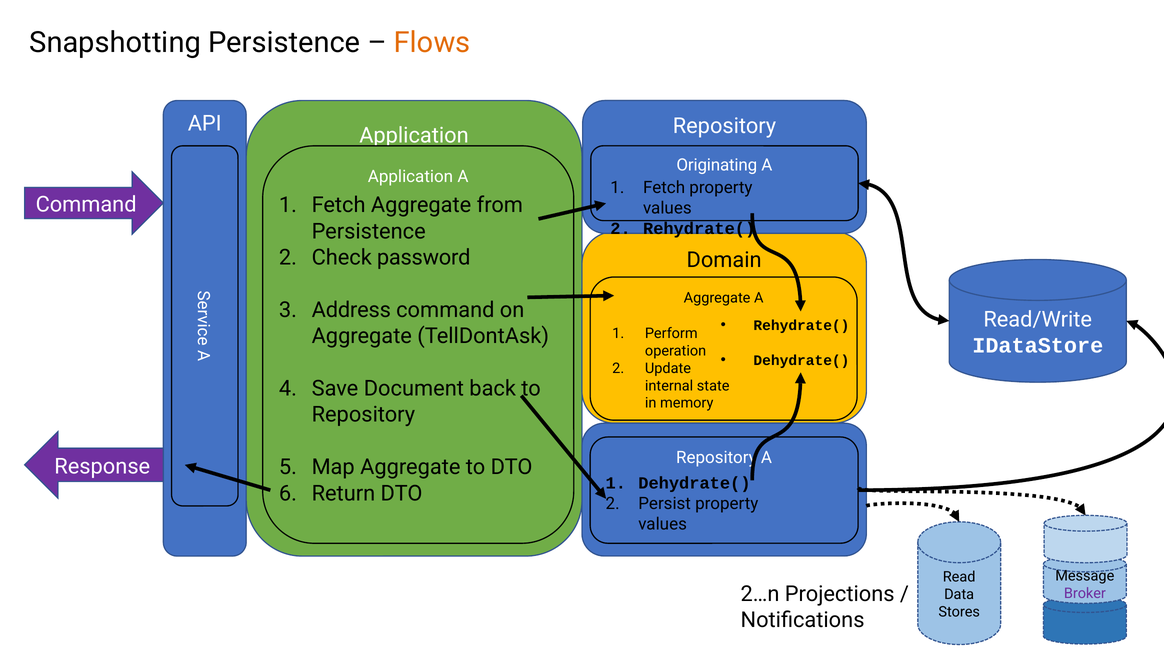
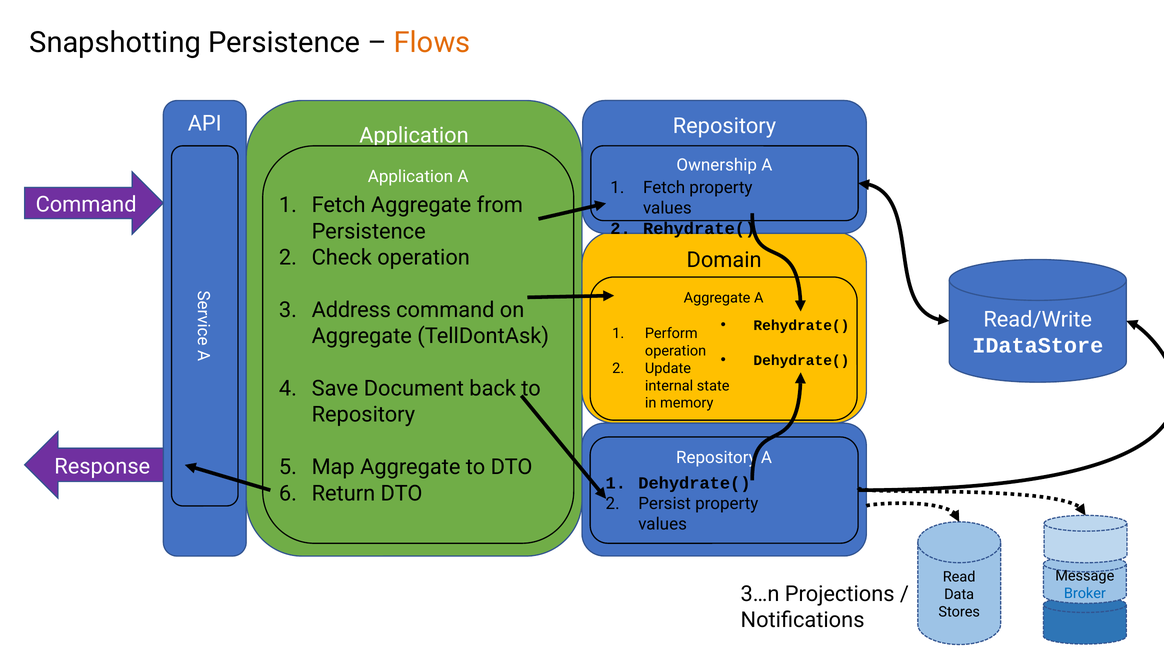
Originating: Originating -> Ownership (717, 165)
Check password: password -> operation (424, 257)
2…n: 2…n -> 3…n (760, 594)
Broker colour: purple -> blue (1085, 593)
